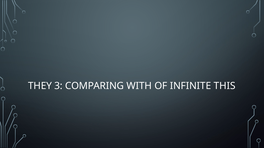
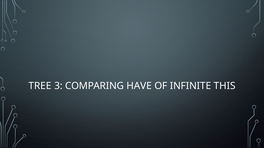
THEY: THEY -> TREE (40, 86)
WITH: WITH -> HAVE (139, 86)
